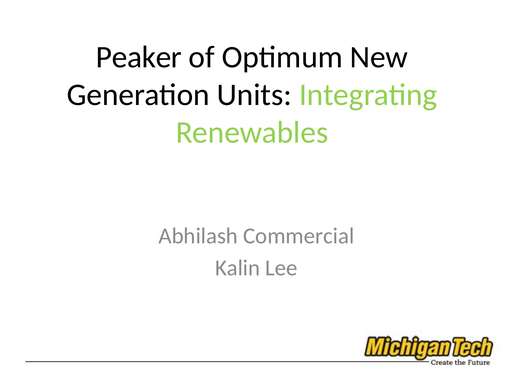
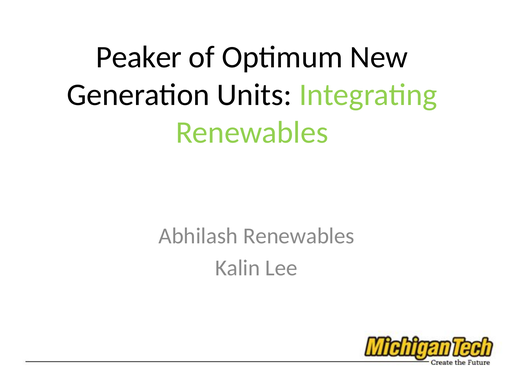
Abhilash Commercial: Commercial -> Renewables (299, 236)
